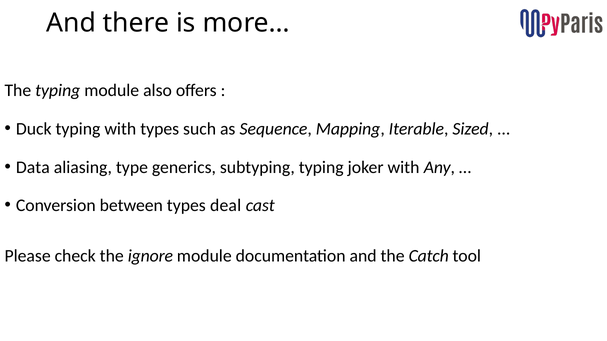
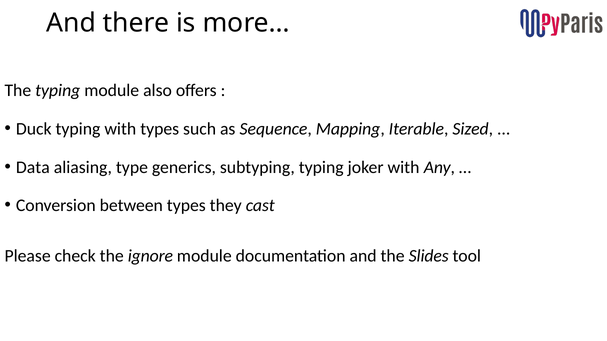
deal: deal -> they (226, 206)
Catch: Catch -> Slides (429, 256)
